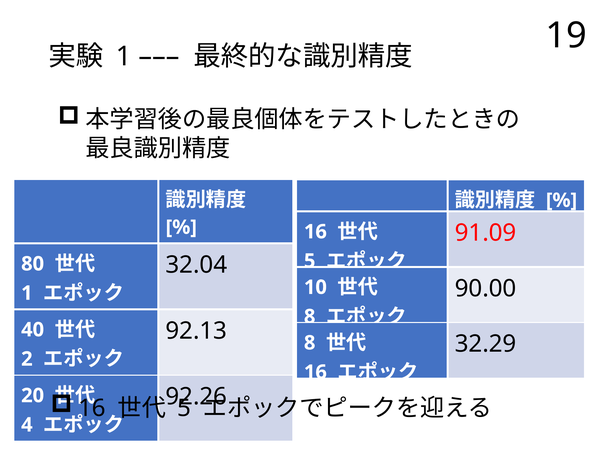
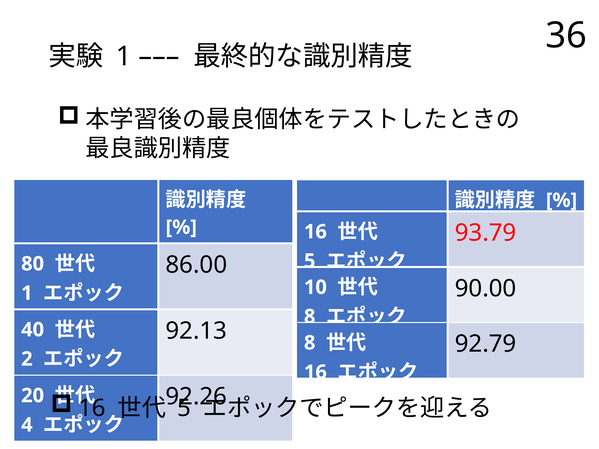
19: 19 -> 36 (566, 35)
91.09: 91.09 -> 93.79 (486, 233)
32.04: 32.04 -> 86.00 (196, 265)
32.29: 32.29 -> 92.79 (486, 344)
